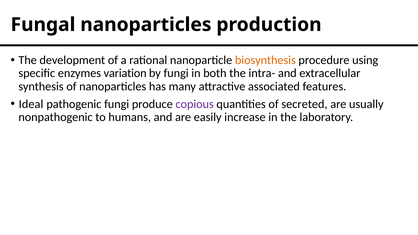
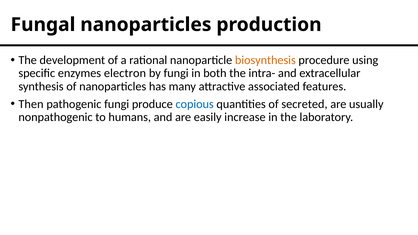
variation: variation -> electron (125, 73)
Ideal: Ideal -> Then (31, 104)
copious colour: purple -> blue (195, 104)
